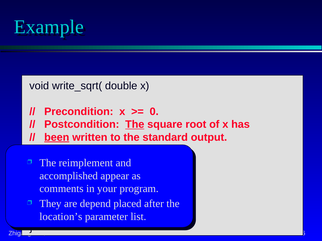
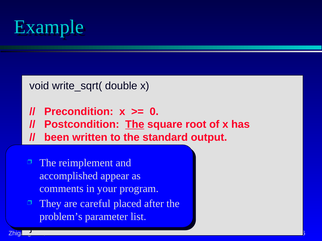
been underline: present -> none (57, 138)
depend: depend -> careful (95, 204)
location’s: location’s -> problem’s (61, 217)
